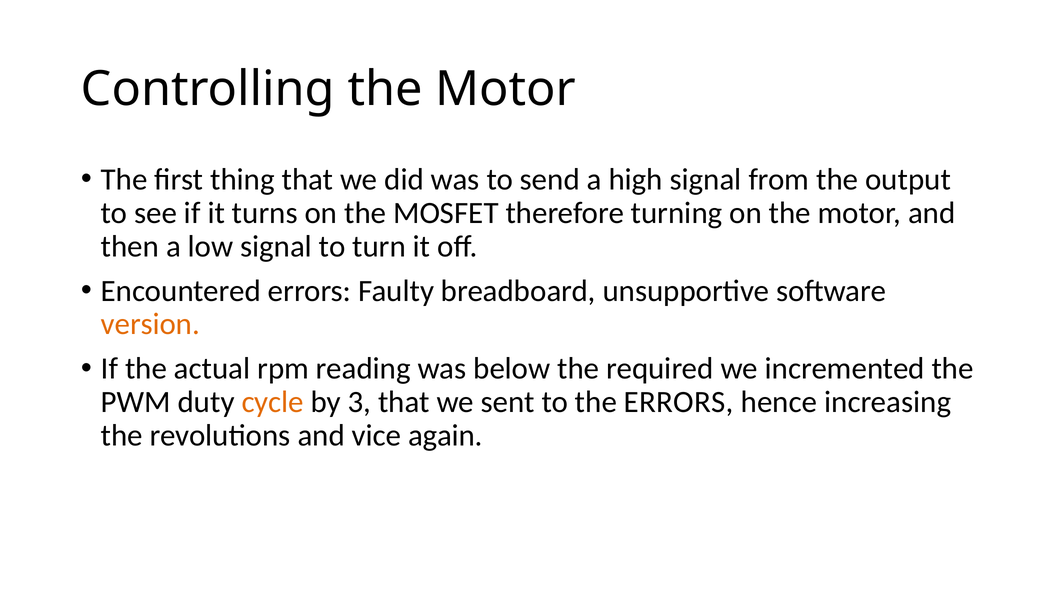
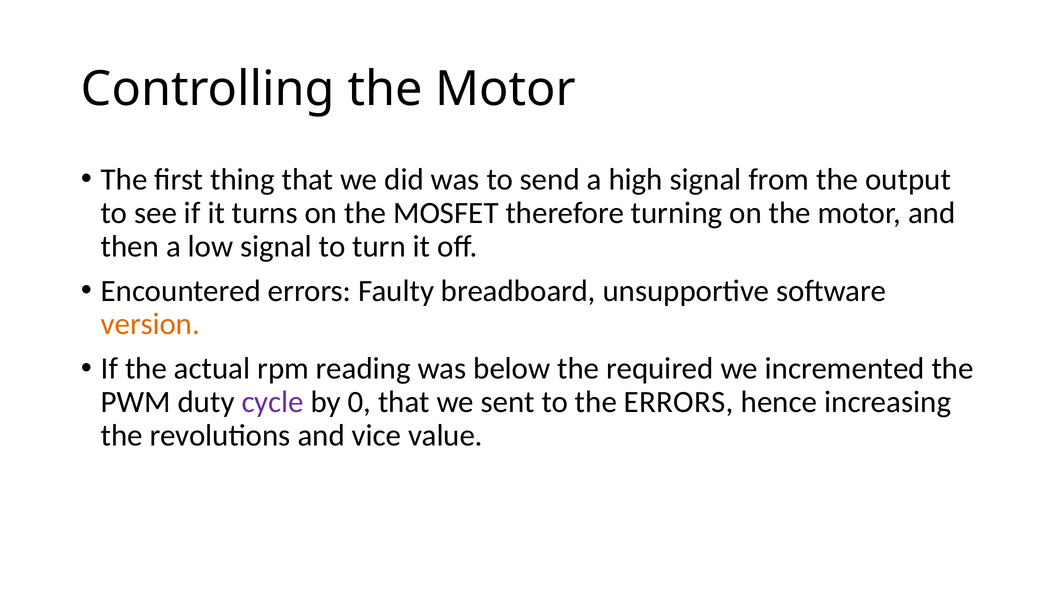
cycle colour: orange -> purple (273, 402)
3: 3 -> 0 (359, 402)
again: again -> value (445, 436)
